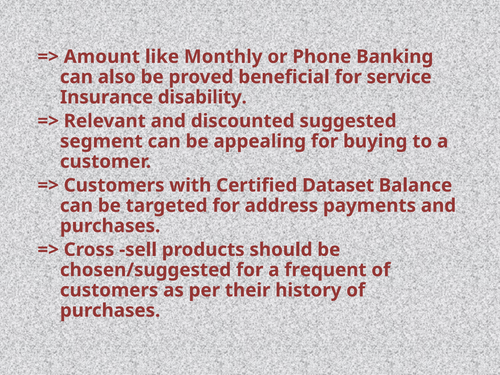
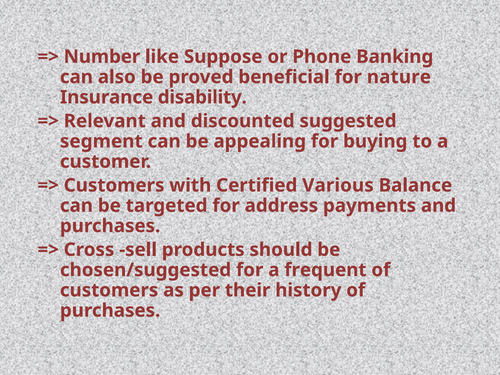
Amount: Amount -> Number (102, 57)
Monthly: Monthly -> Suppose (223, 57)
service: service -> nature (399, 77)
Dataset: Dataset -> Various (338, 185)
